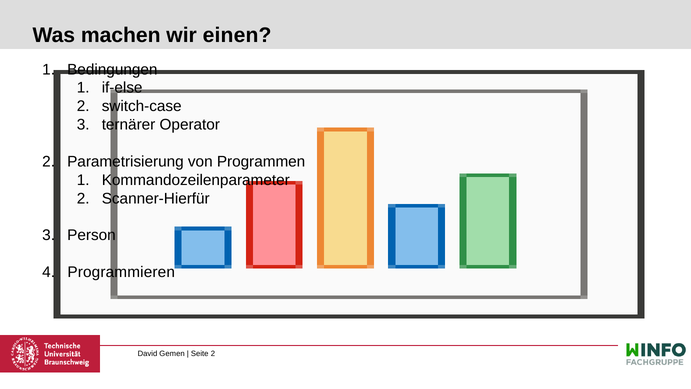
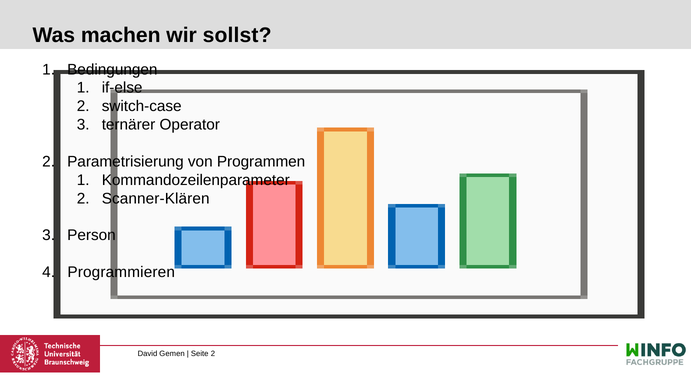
einen: einen -> sollst (237, 35)
Scanner-Hierfür: Scanner-Hierfür -> Scanner-Klären (156, 198)
